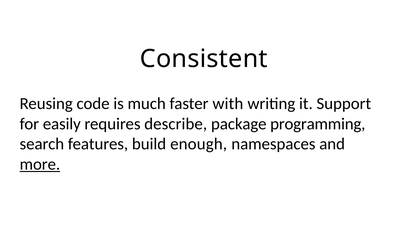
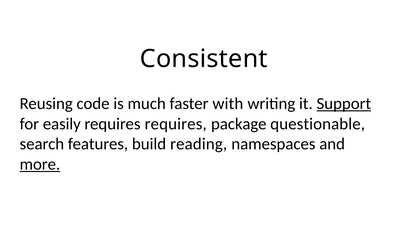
Support underline: none -> present (344, 104)
requires describe: describe -> requires (176, 124)
programming: programming -> questionable (318, 124)
enough: enough -> reading (199, 144)
